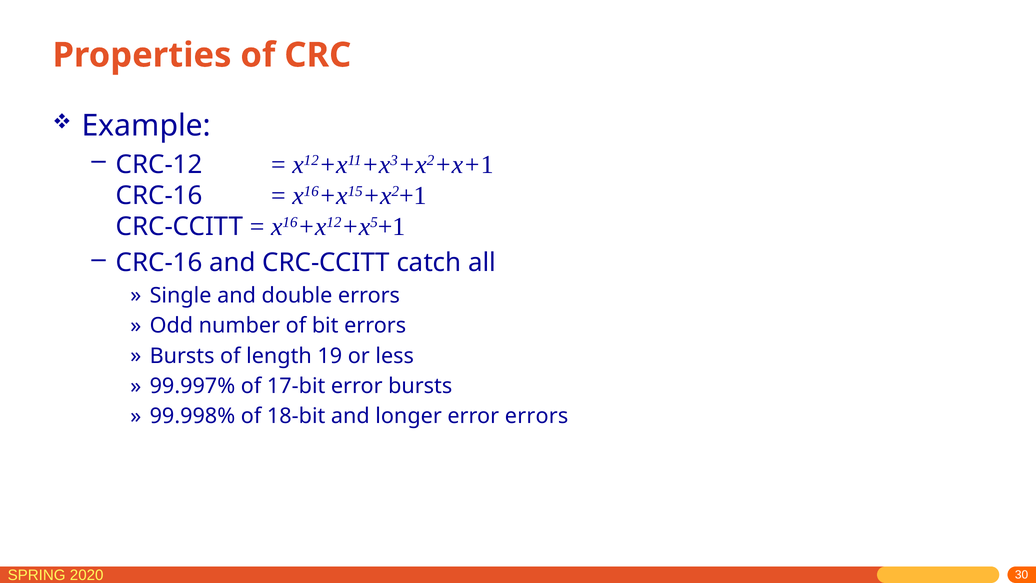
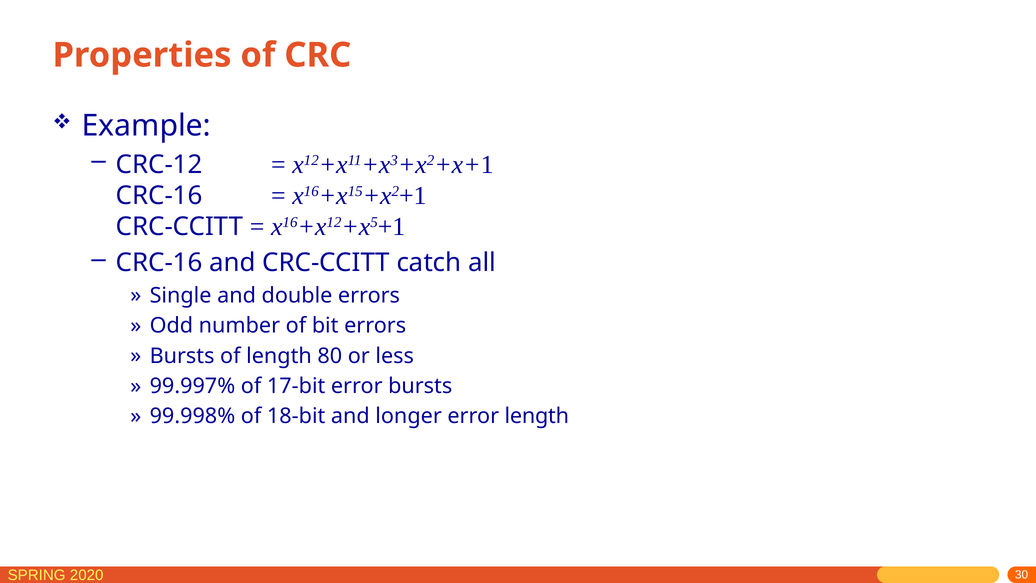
19: 19 -> 80 (330, 356)
error errors: errors -> length (537, 416)
